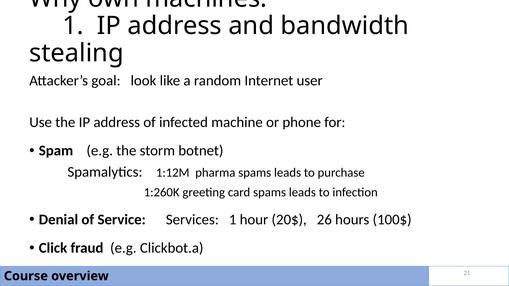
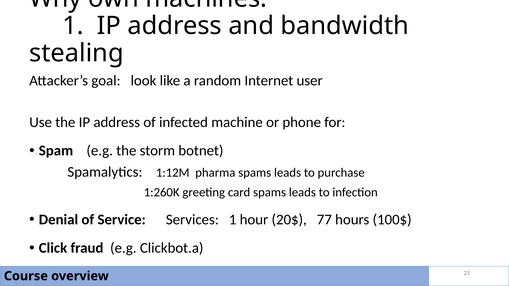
26: 26 -> 77 (324, 220)
